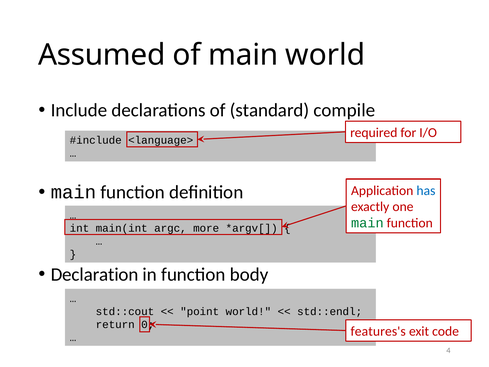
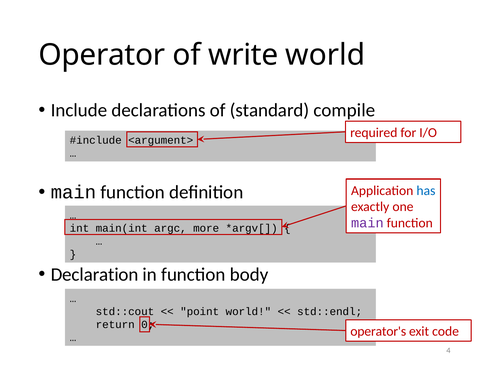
Assumed: Assumed -> Operator (102, 55)
of main: main -> write (243, 55)
<language>: <language> -> <argument> (161, 140)
main colour: green -> purple (367, 223)
features's: features's -> operator's (378, 331)
